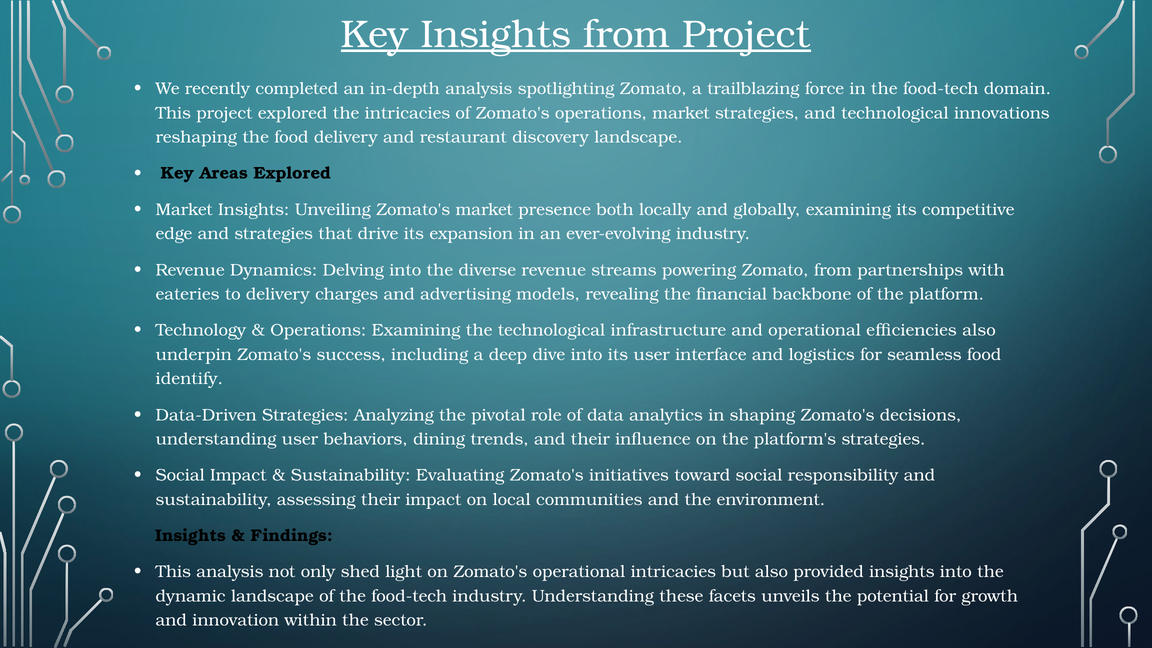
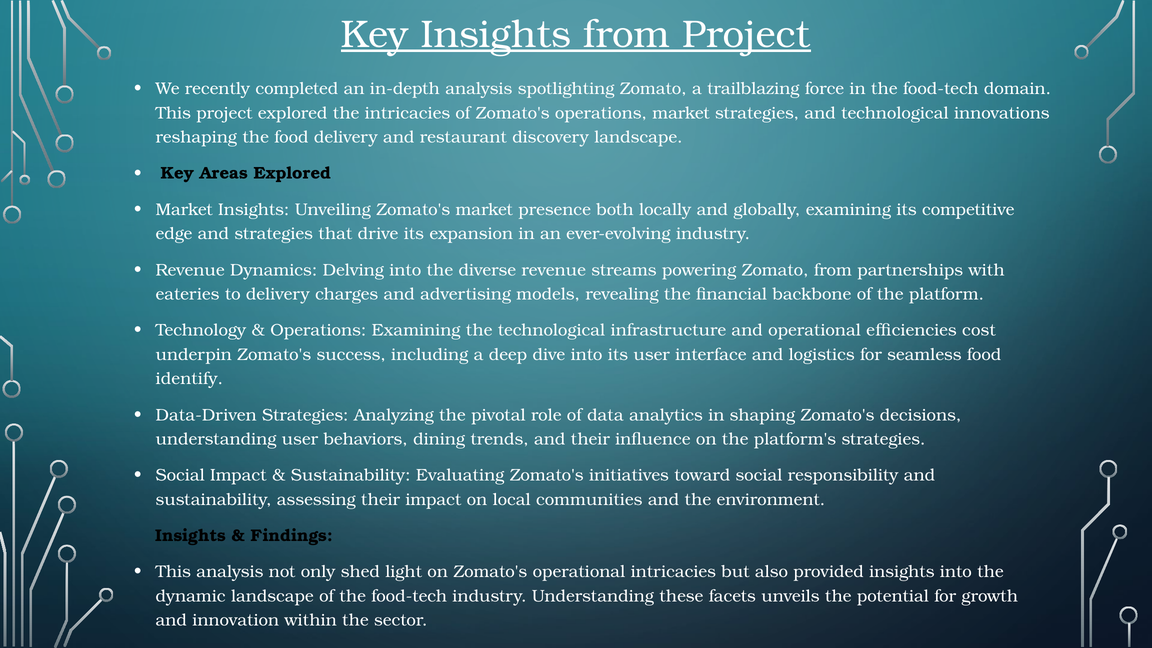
efficiencies also: also -> cost (979, 330)
